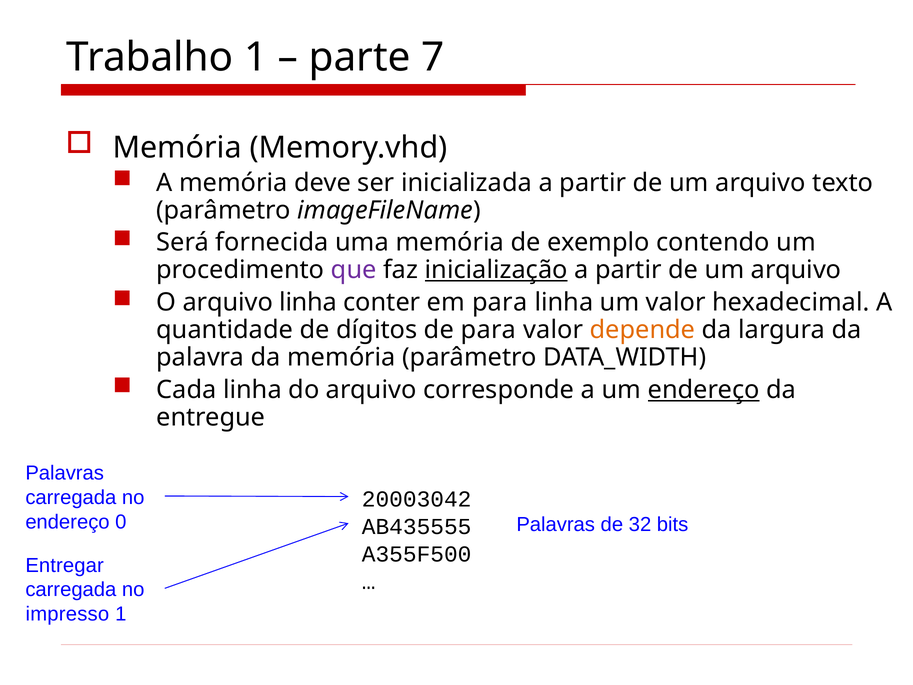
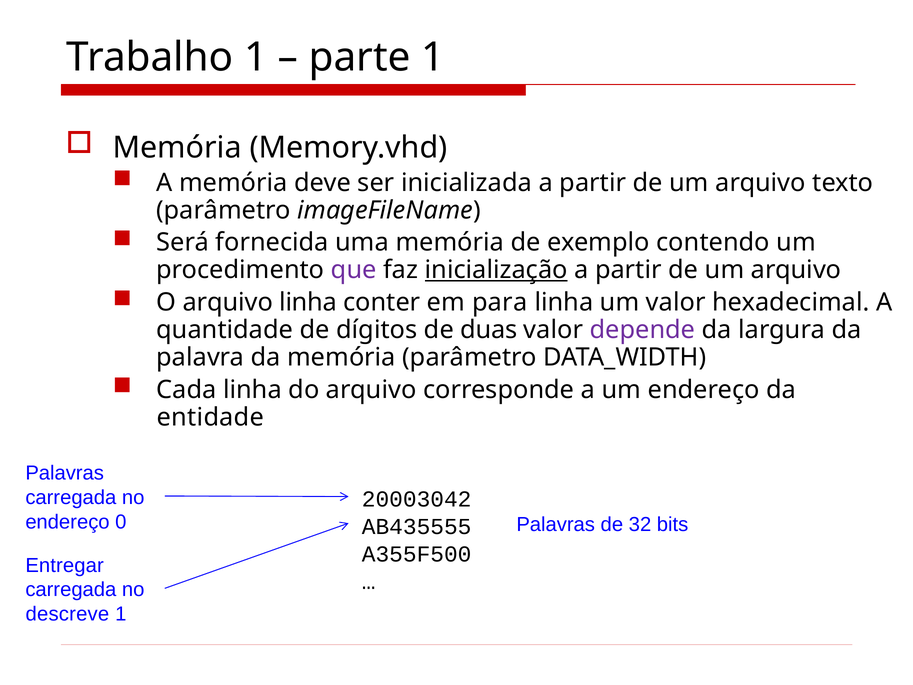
parte 7: 7 -> 1 (433, 57)
de para: para -> duas (489, 330)
depende colour: orange -> purple (642, 330)
endereço underline: present -> none (704, 390)
entregue: entregue -> entidade (210, 417)
impresso: impresso -> descreve (67, 614)
